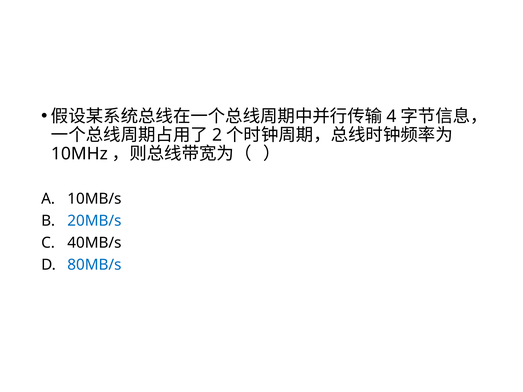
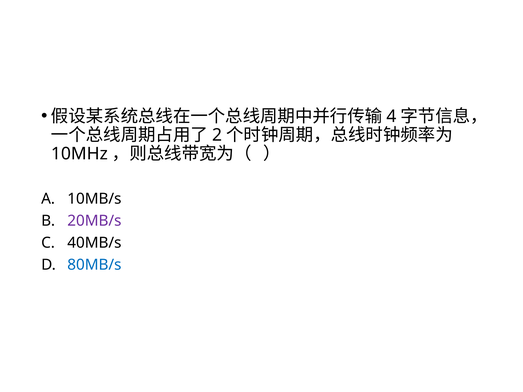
20MB/s colour: blue -> purple (94, 221)
